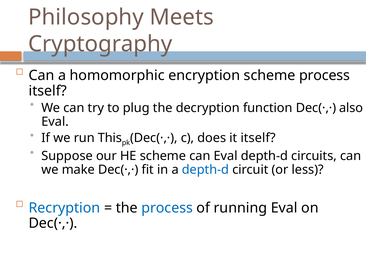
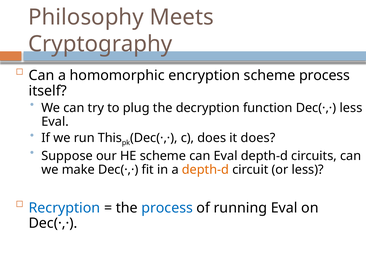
Dec(·,· also: also -> less (351, 108)
it itself: itself -> does (258, 138)
depth-d colour: blue -> orange (205, 169)
